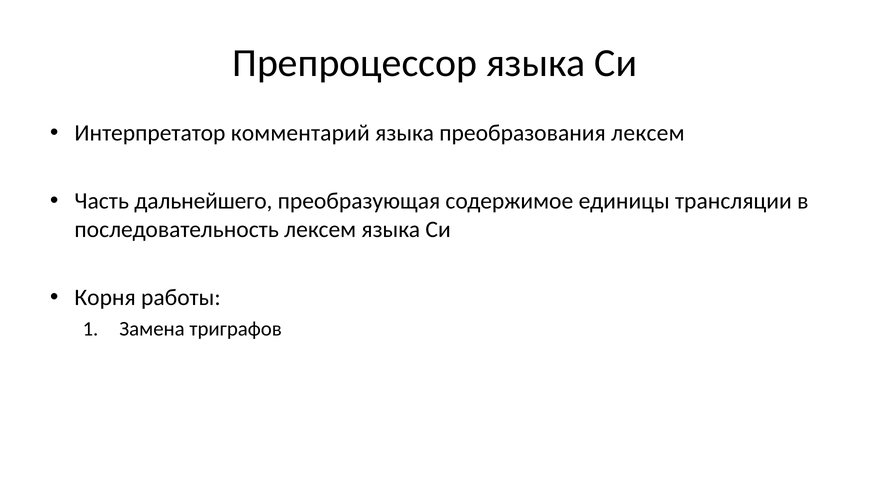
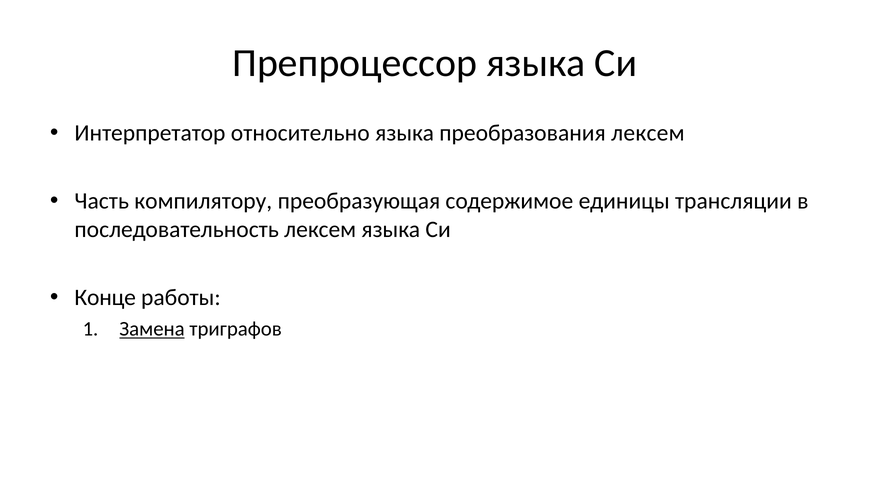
комментарий: комментарий -> относительно (300, 133)
дальнейшего: дальнейшего -> компилятору (203, 201)
Корня: Корня -> Конце (105, 298)
Замена underline: none -> present (152, 329)
